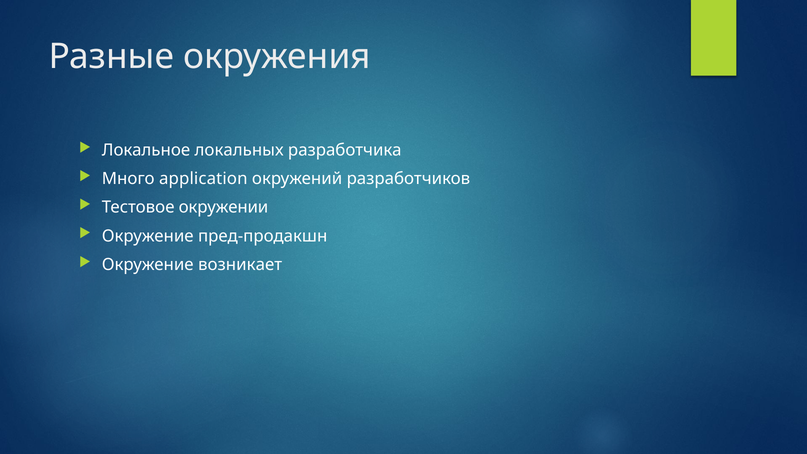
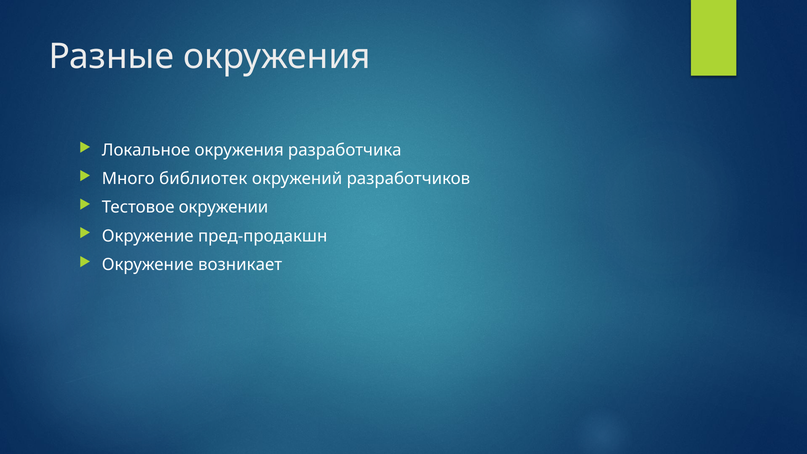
Локальное локальных: локальных -> окружения (239, 150)
application: application -> библиотек (203, 179)
